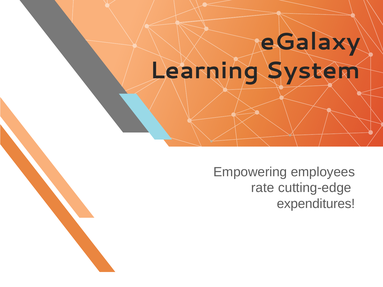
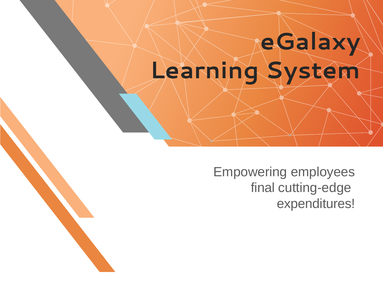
rate: rate -> final (263, 188)
